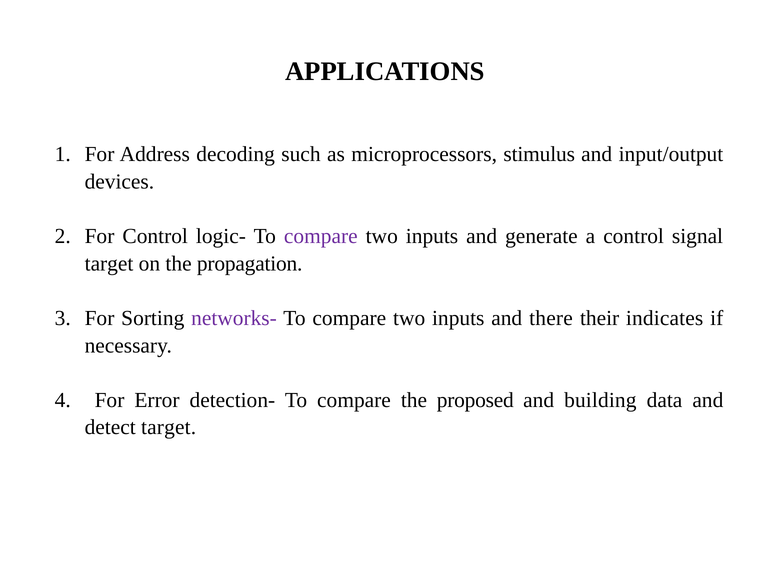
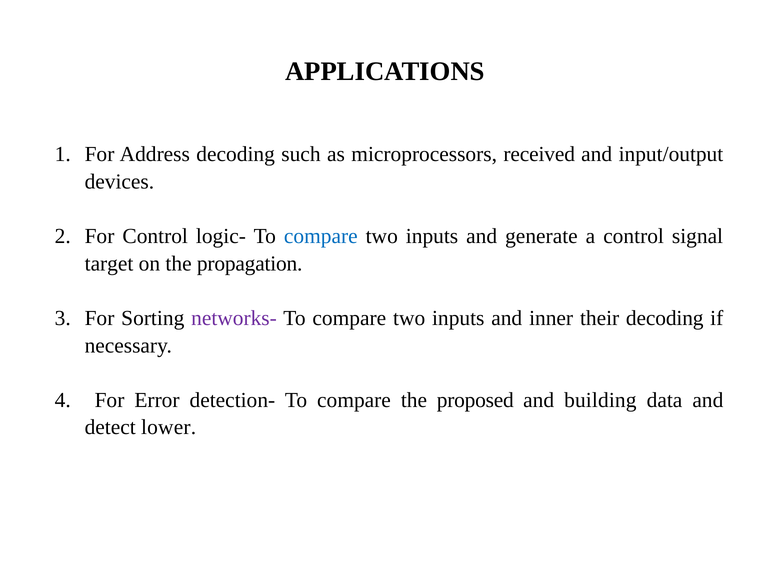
stimulus: stimulus -> received (539, 154)
compare colour: purple -> blue (321, 236)
there: there -> inner (551, 318)
their indicates: indicates -> decoding (665, 318)
detect target: target -> lower (169, 427)
